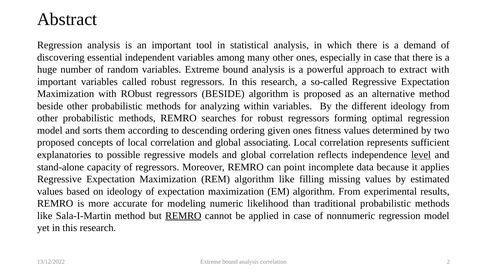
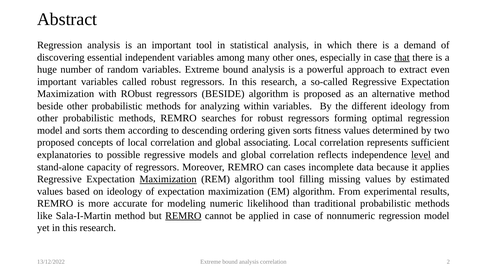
that underline: none -> present (402, 57)
extract with: with -> even (440, 70)
given ones: ones -> sorts (302, 130)
point: point -> cases (295, 167)
Maximization underline: none -> present (168, 179)
algorithm like: like -> tool (287, 179)
